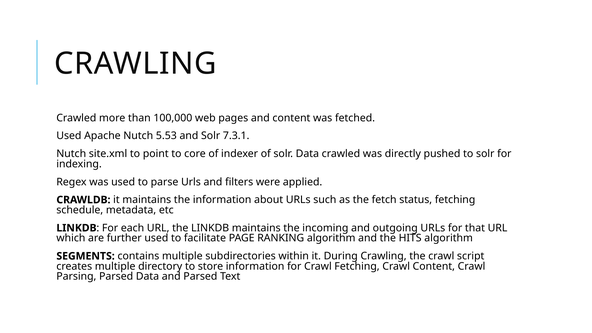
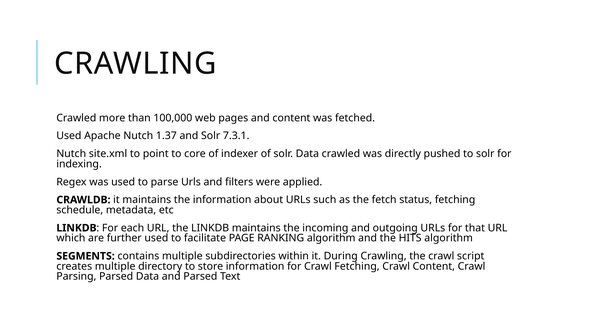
5.53: 5.53 -> 1.37 (166, 136)
